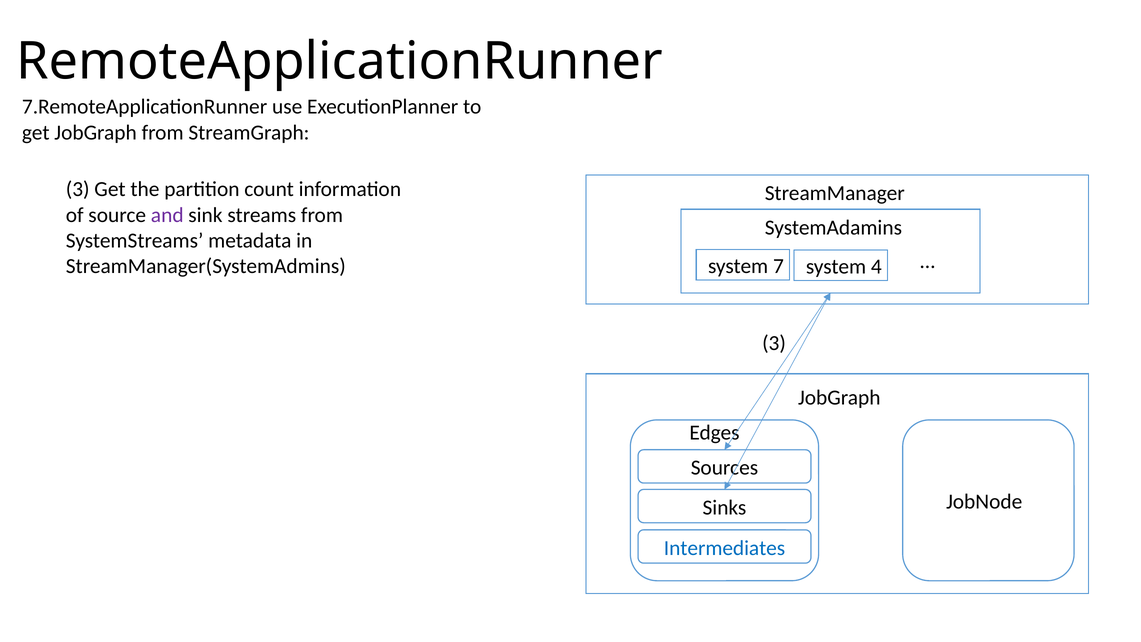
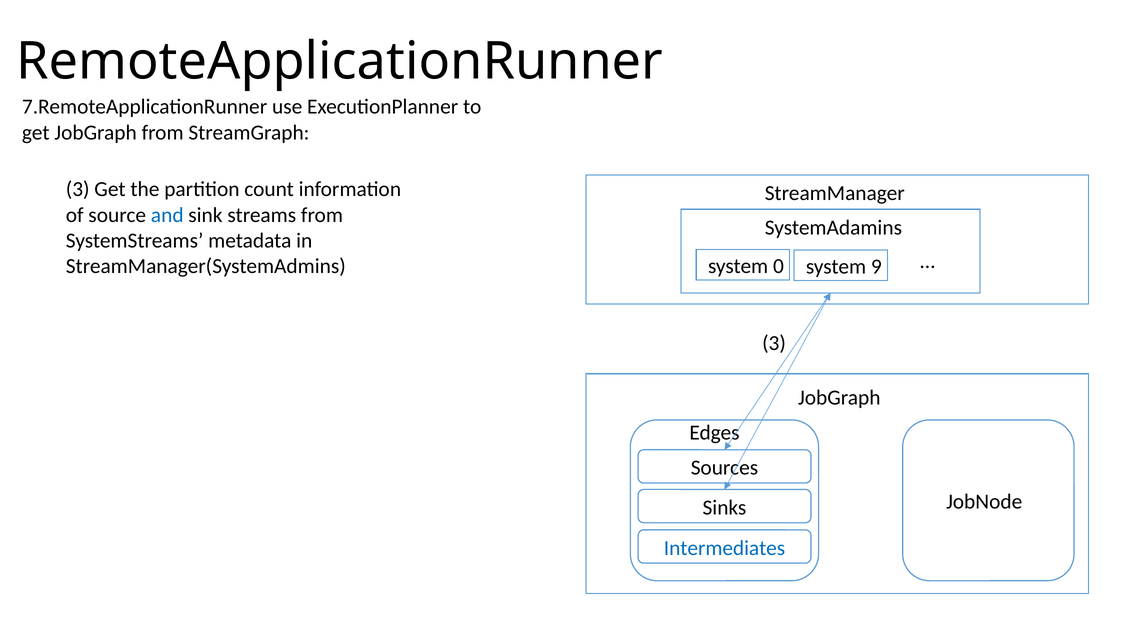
and colour: purple -> blue (167, 215)
7: 7 -> 0 (778, 266)
4: 4 -> 9 (876, 266)
